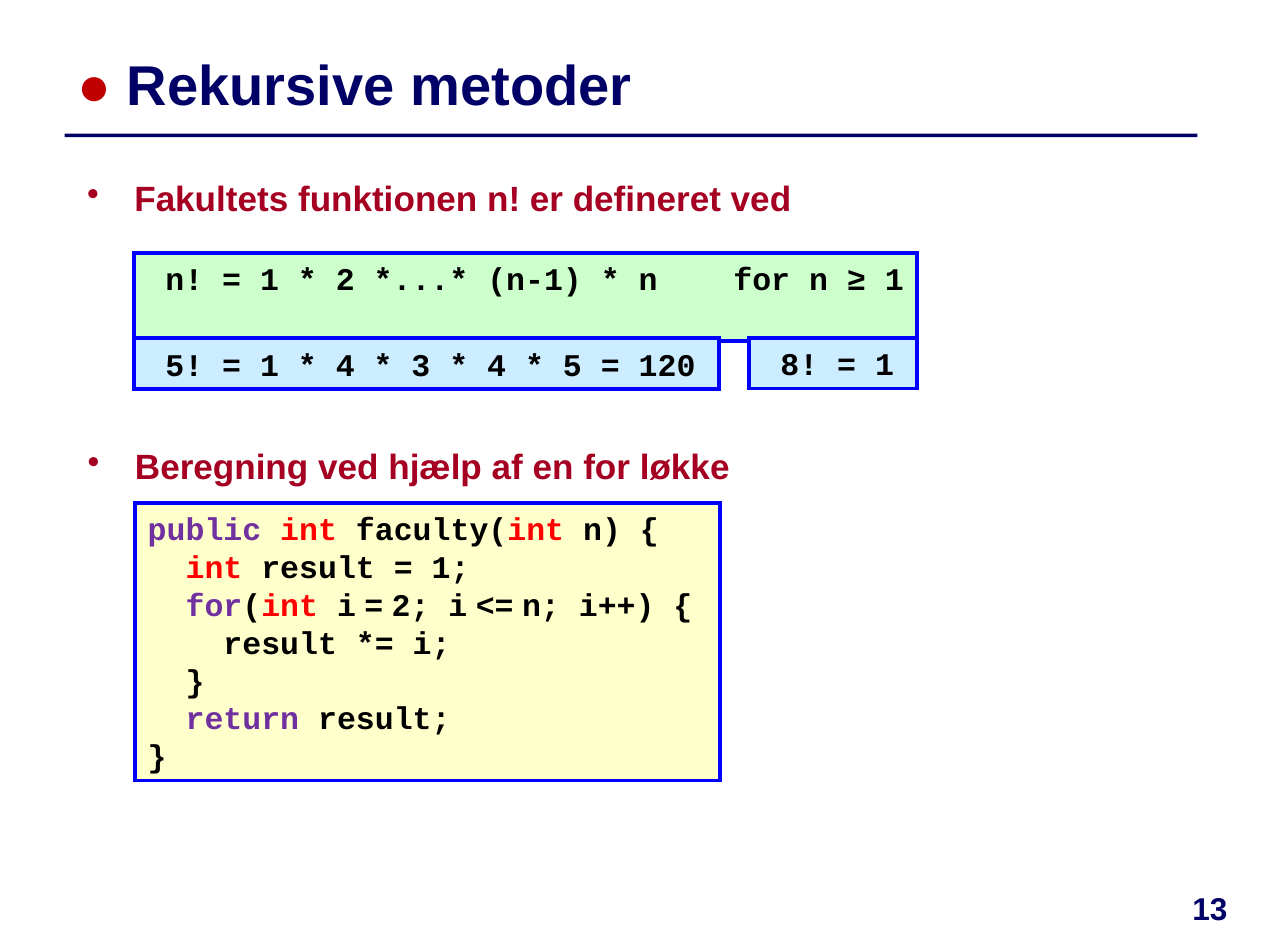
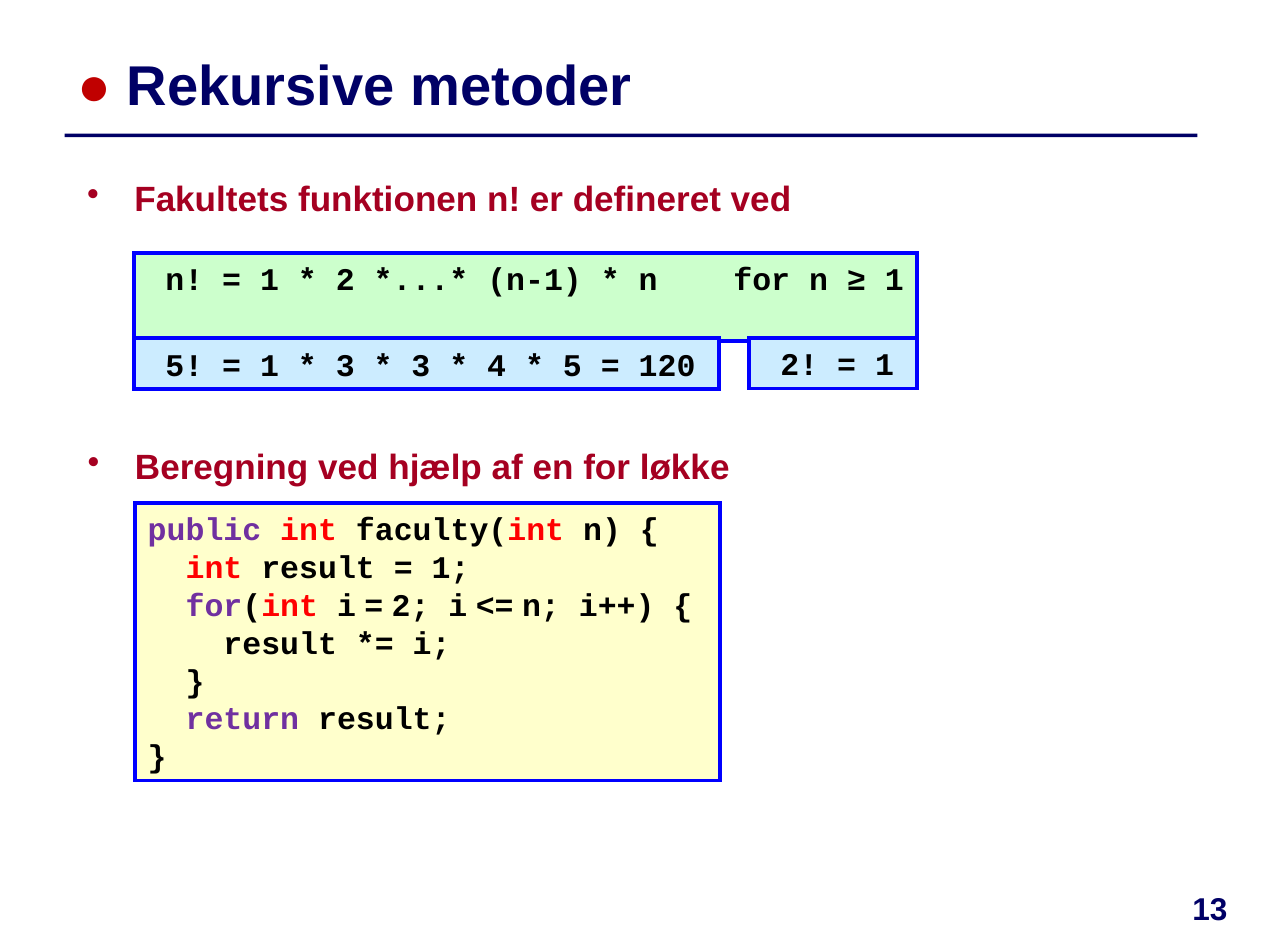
4: 4 -> 3 (345, 366)
120 8: 8 -> 2 (799, 366)
